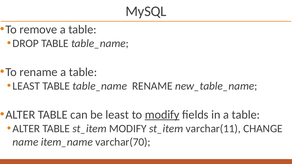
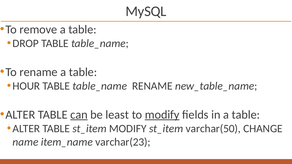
LEAST: LEAST -> HOUR (26, 86)
can underline: none -> present (79, 115)
varchar(11: varchar(11 -> varchar(50 (213, 129)
varchar(70: varchar(70 -> varchar(23 (123, 142)
